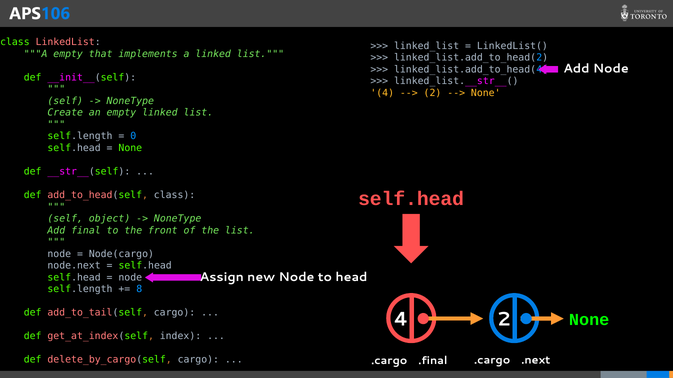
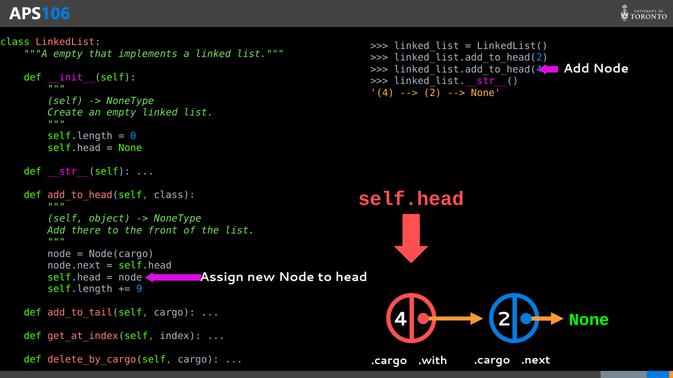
final: final -> there (86, 231)
8: 8 -> 9 (139, 290)
.final: .final -> .with (433, 361)
